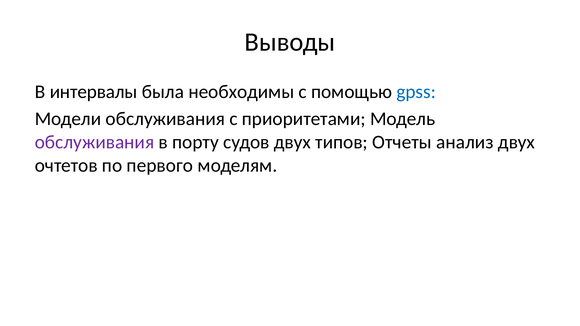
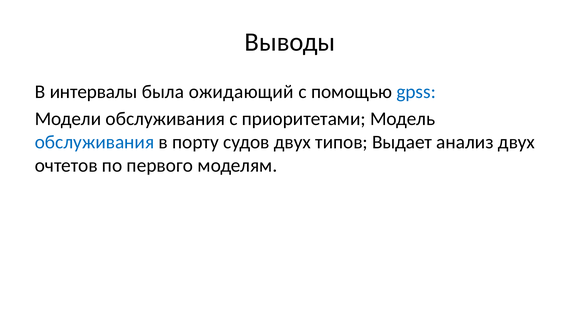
необходимы: необходимы -> ожидающий (241, 92)
обслуживания colour: purple -> blue (95, 142)
Отчеты: Отчеты -> Выдает (402, 142)
